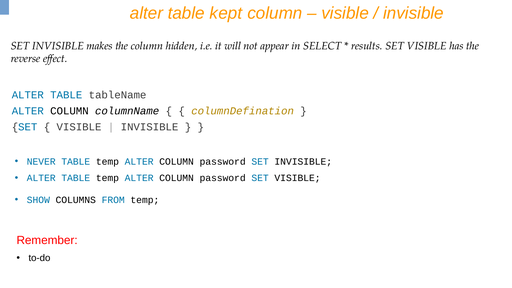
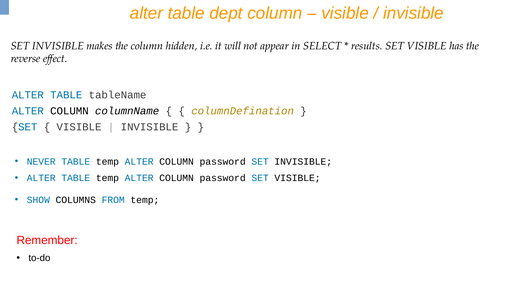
kept: kept -> dept (226, 13)
